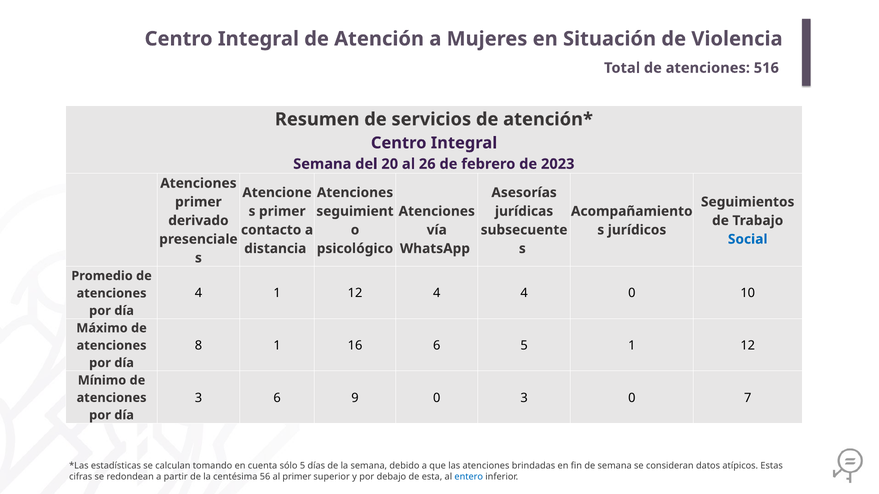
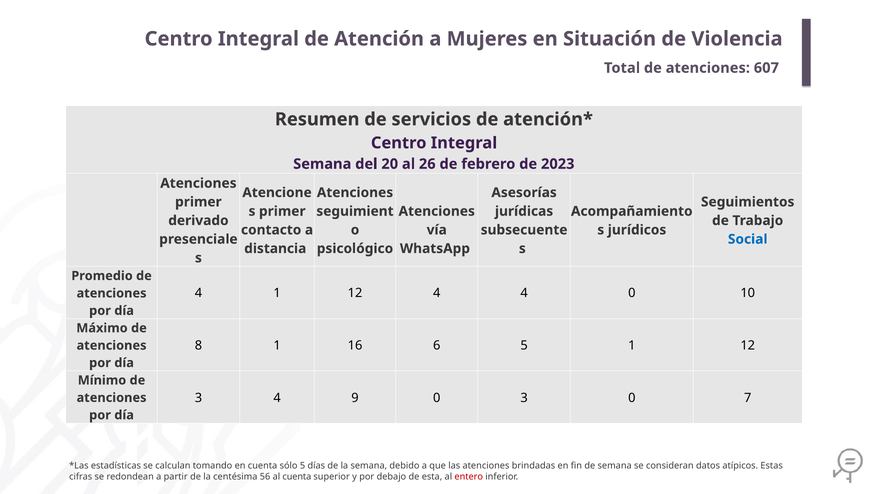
516: 516 -> 607 (766, 68)
3 6: 6 -> 4 (277, 398)
al primer: primer -> cuenta (297, 477)
entero colour: blue -> red (469, 477)
